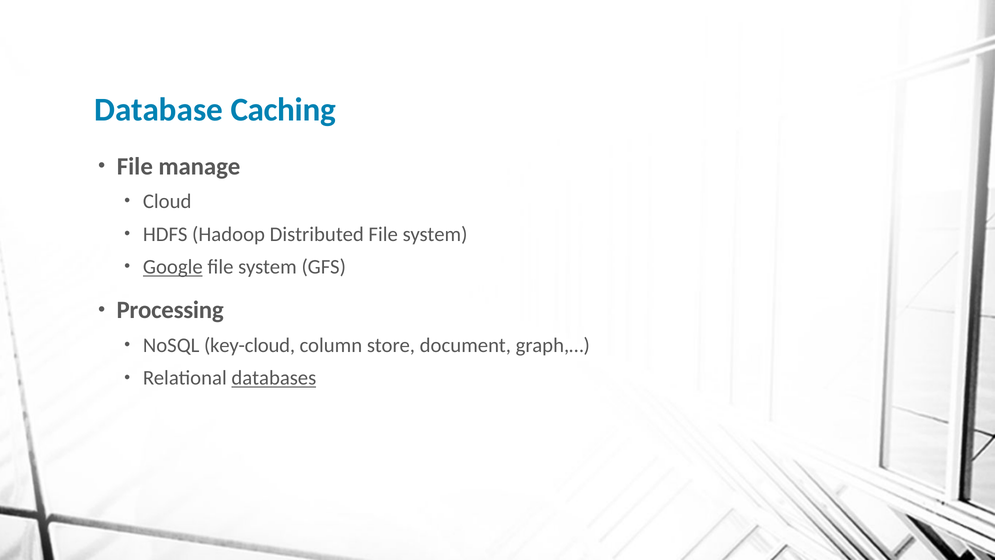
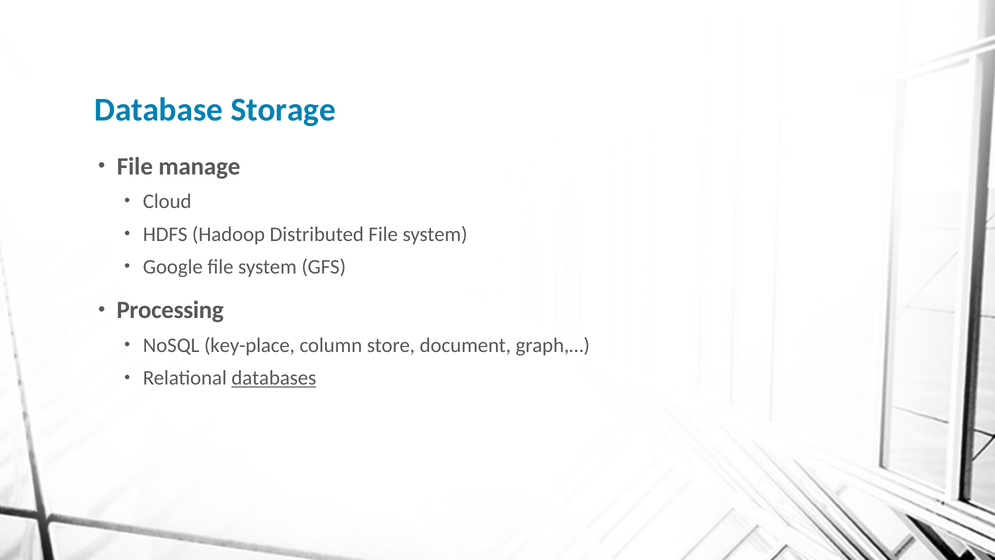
Caching: Caching -> Storage (283, 110)
Google underline: present -> none (173, 267)
key-cloud: key-cloud -> key-place (249, 345)
